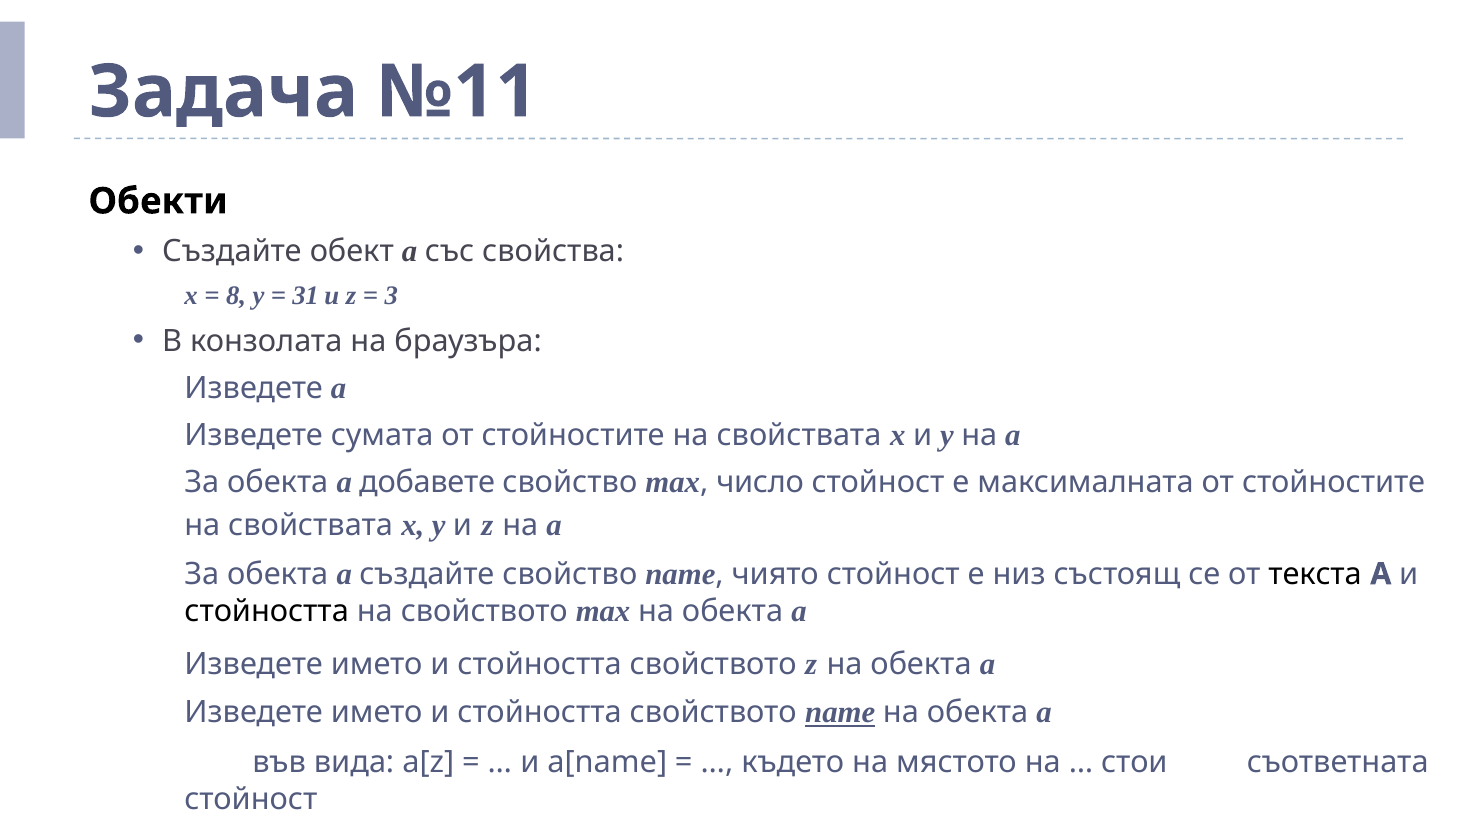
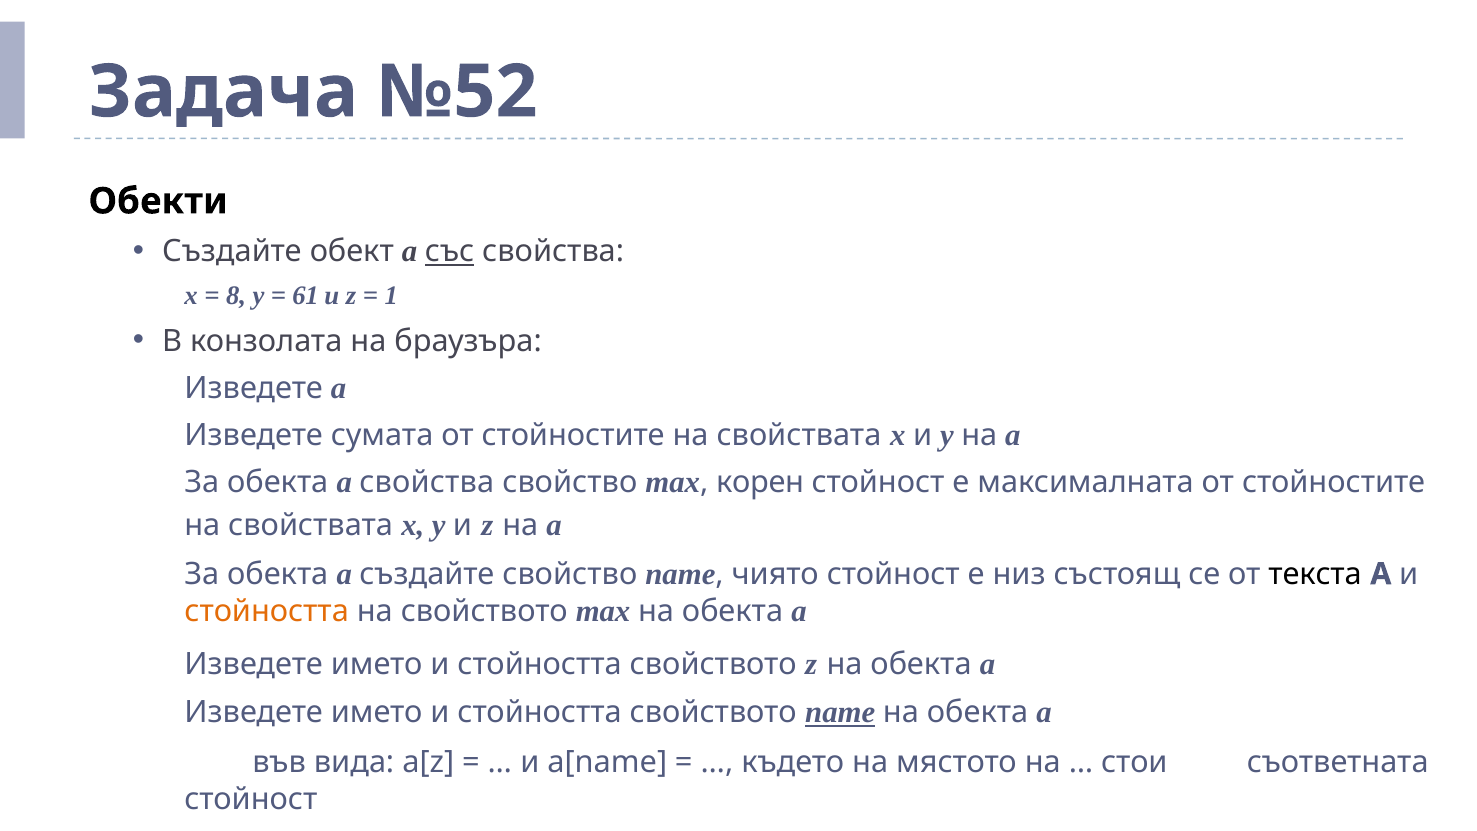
№11: №11 -> №52 (457, 92)
със underline: none -> present (450, 252)
31: 31 -> 61 (305, 296)
3: 3 -> 1 (391, 296)
а добавете: добавете -> свойства (427, 483)
число: число -> корен (760, 483)
стойността colour: black -> orange (267, 611)
